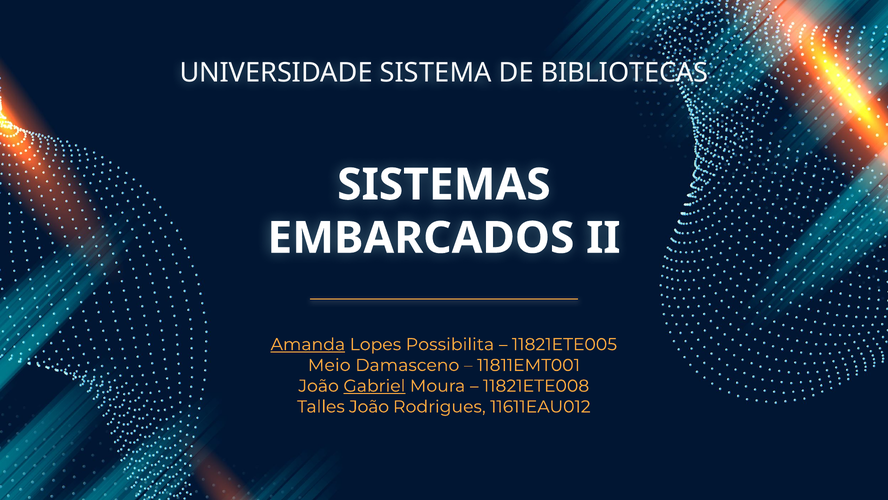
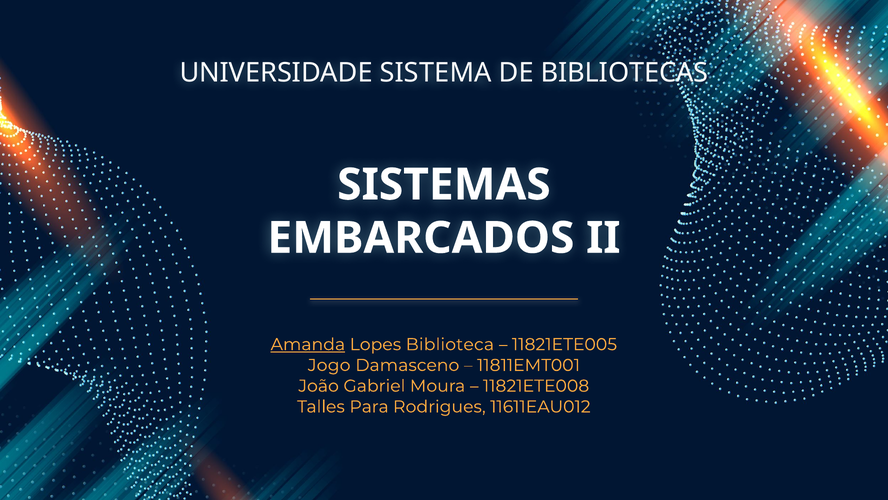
Possibilita: Possibilita -> Biblioteca (450, 344)
Meio: Meio -> Jogo (329, 365)
Gabriel underline: present -> none (374, 386)
Talles João: João -> Para (369, 406)
